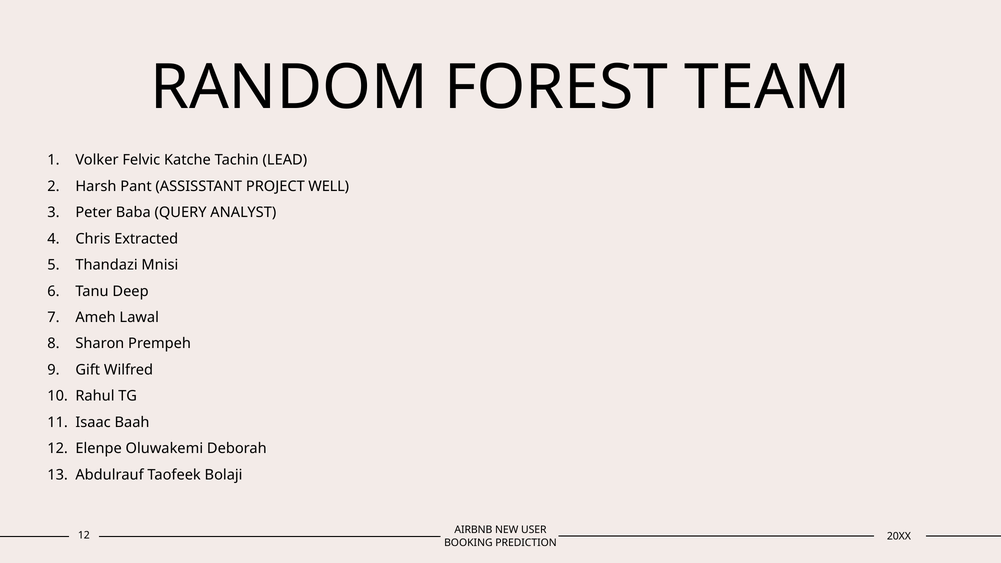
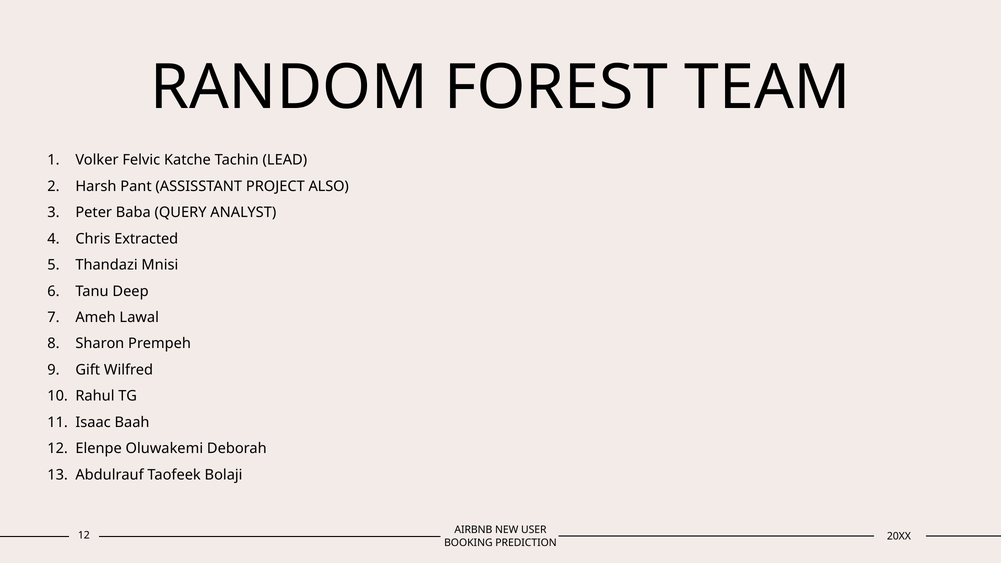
WELL: WELL -> ALSO (329, 186)
